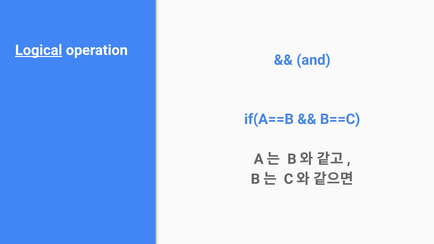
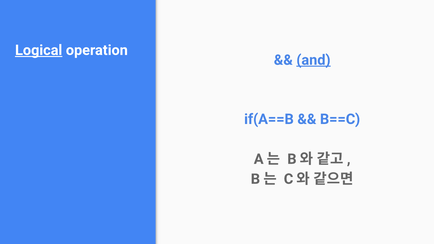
and underline: none -> present (313, 60)
